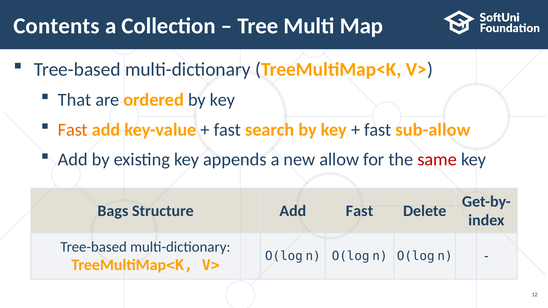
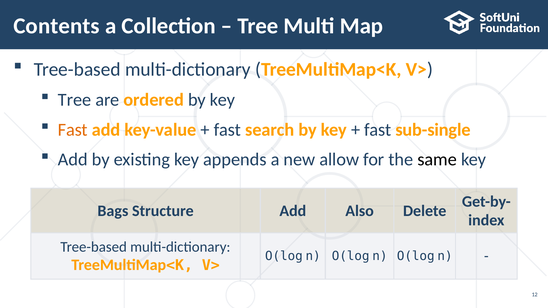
That: That -> Tree (75, 100)
sub-allow: sub-allow -> sub-single (433, 130)
same colour: red -> black (437, 160)
Add Fast: Fast -> Also (360, 211)
